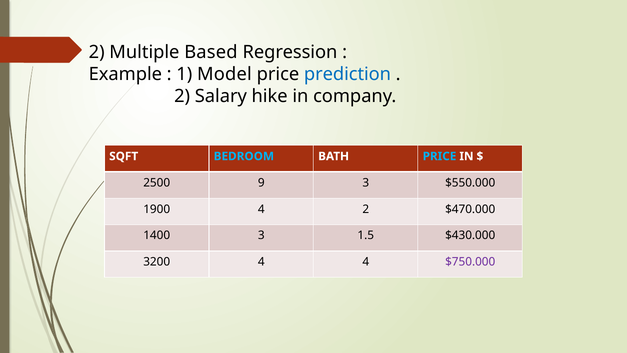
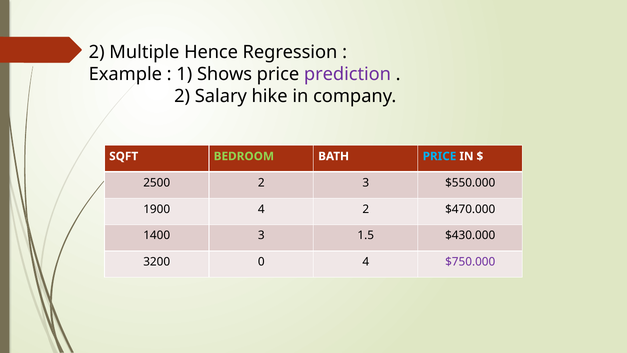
Based: Based -> Hence (211, 52)
Model: Model -> Shows (225, 74)
prediction colour: blue -> purple (348, 74)
BEDROOM colour: light blue -> light green (244, 156)
2500 9: 9 -> 2 (261, 183)
3200 4: 4 -> 0 (261, 262)
